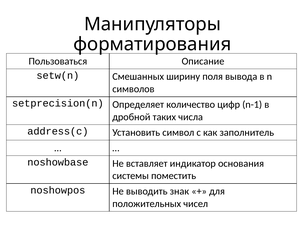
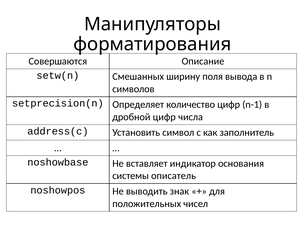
Пользоваться: Пользоваться -> Совершаются (58, 61)
дробной таких: таких -> цифр (164, 117)
поместить: поместить -> описатель (174, 176)
